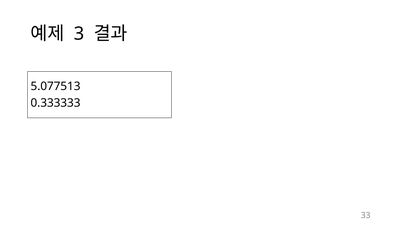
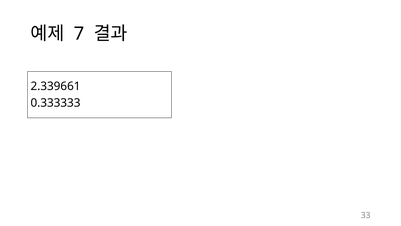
3: 3 -> 7 (79, 34)
5.077513: 5.077513 -> 2.339661 (56, 86)
